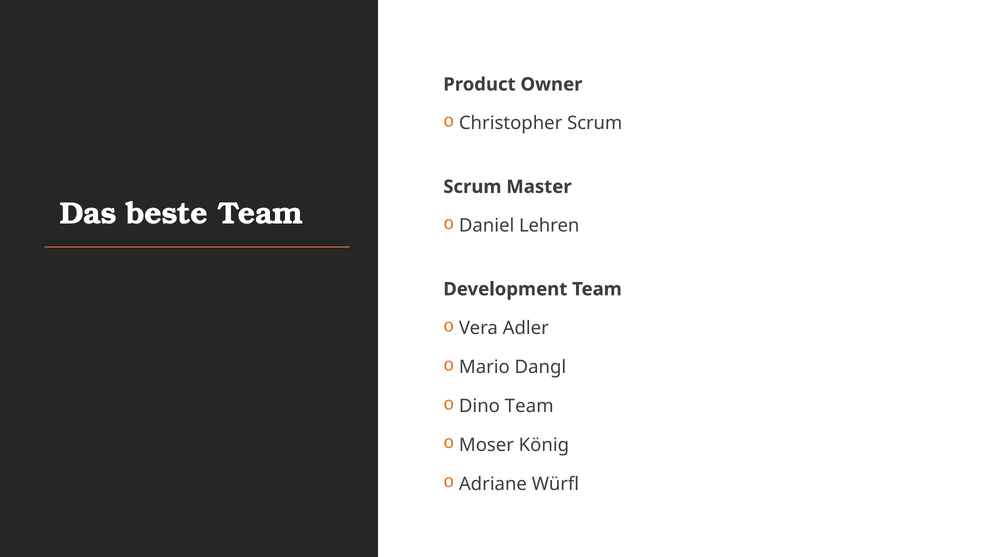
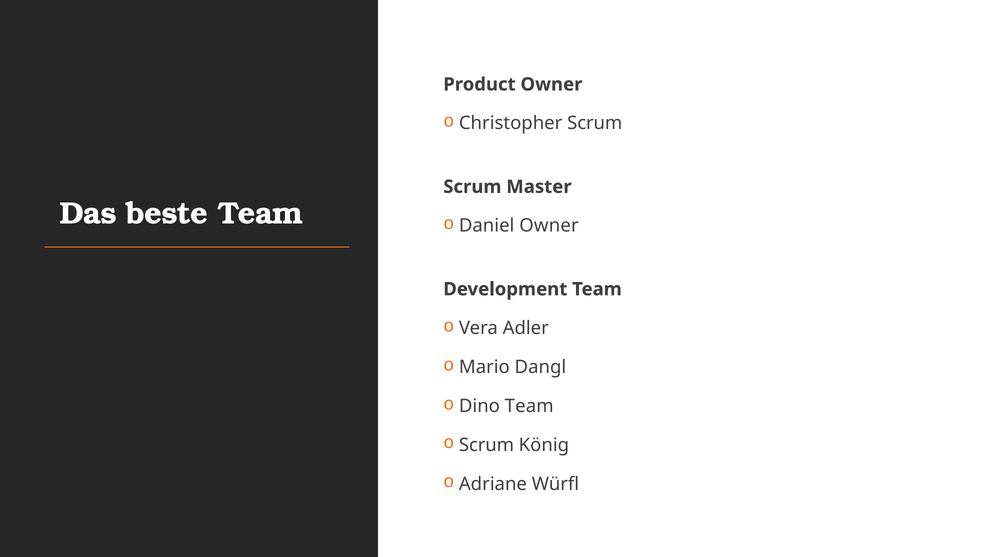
Daniel Lehren: Lehren -> Owner (549, 226)
Moser: Moser -> Scrum (487, 445)
